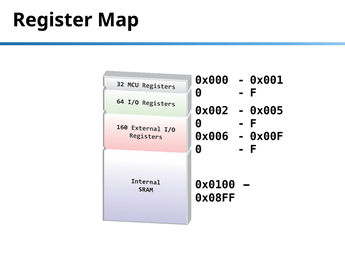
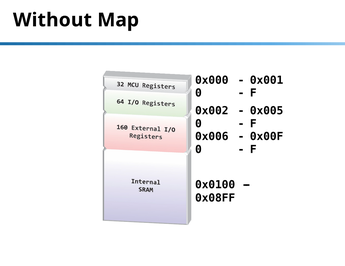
Register: Register -> Without (52, 20)
